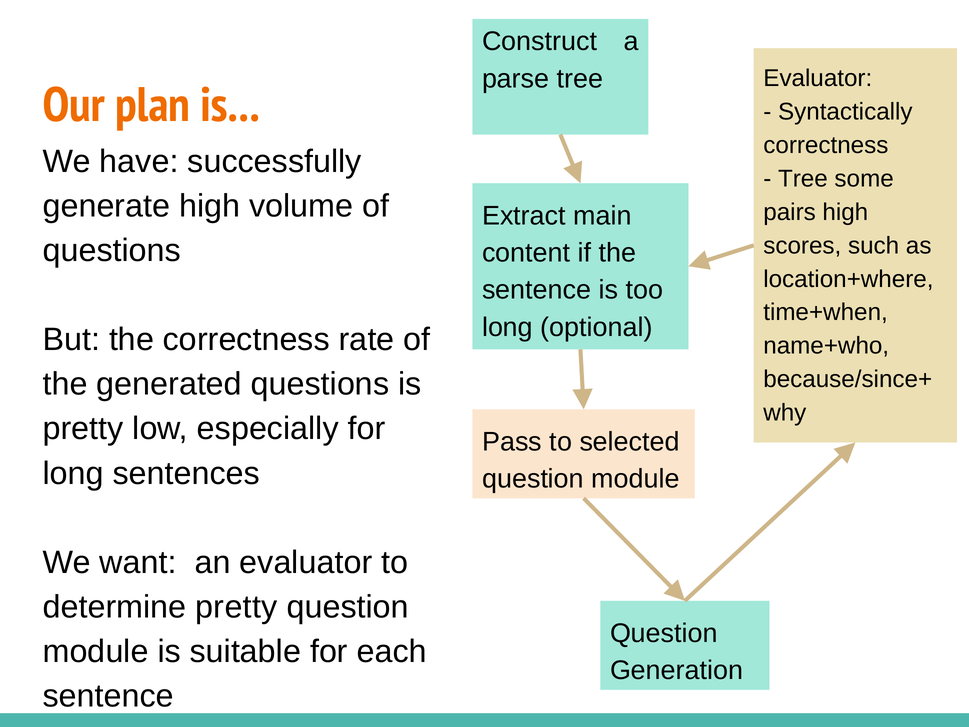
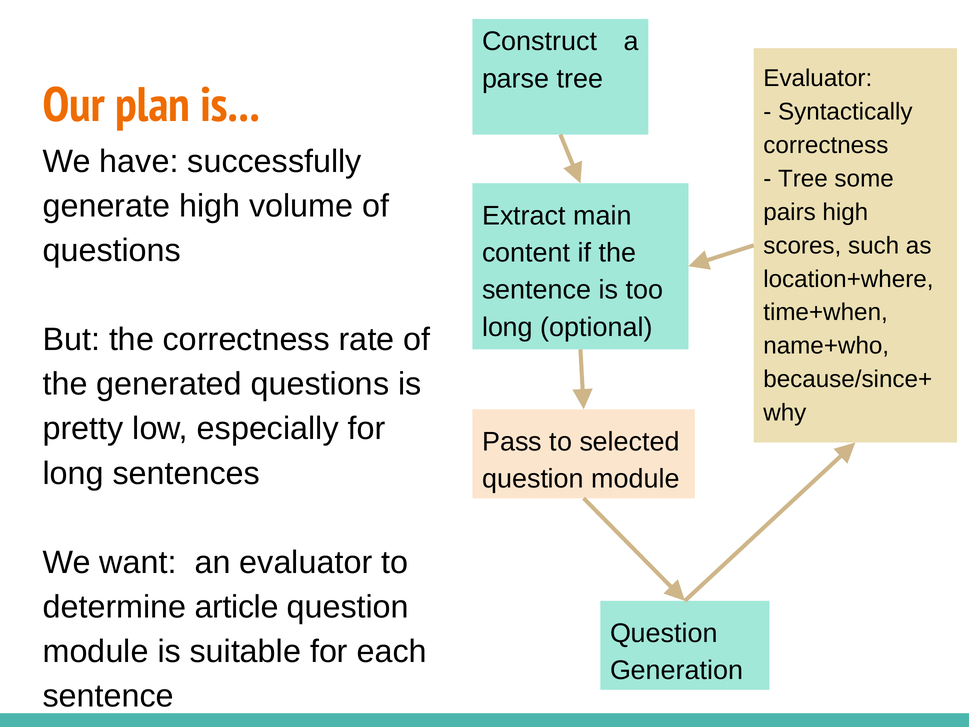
determine pretty: pretty -> article (237, 607)
